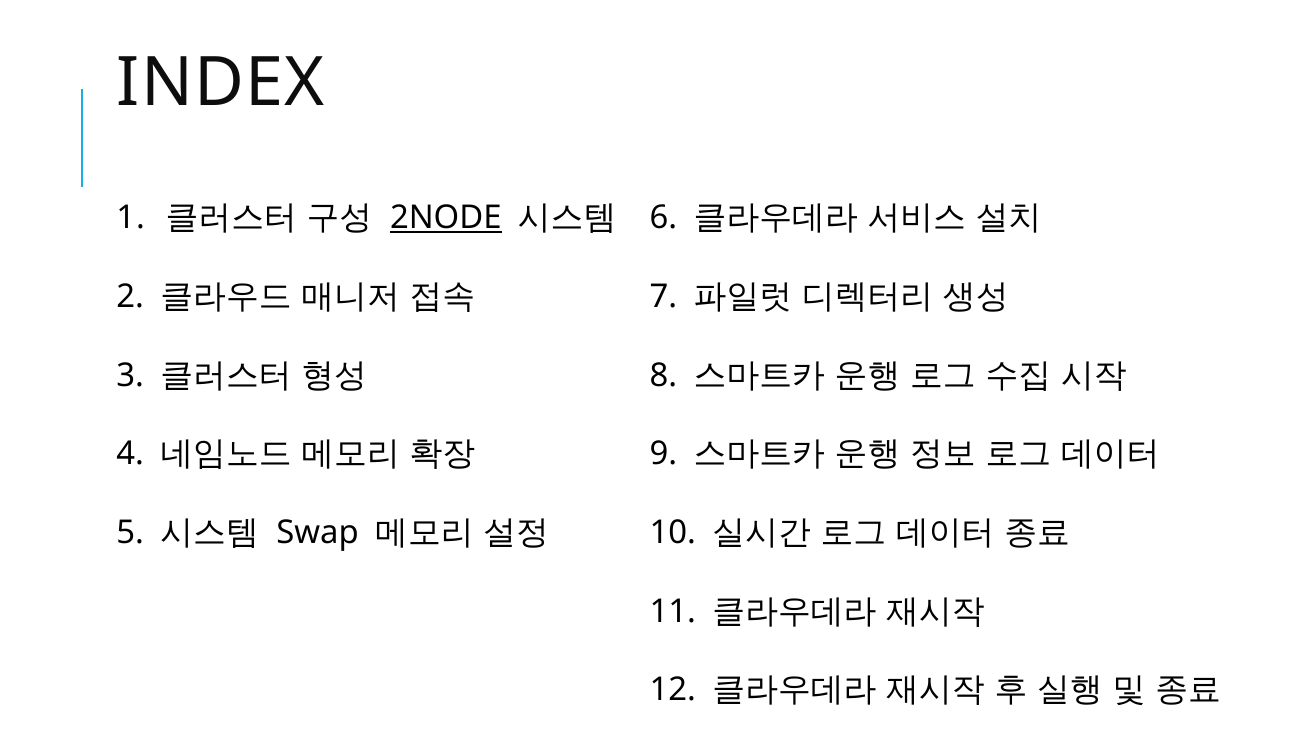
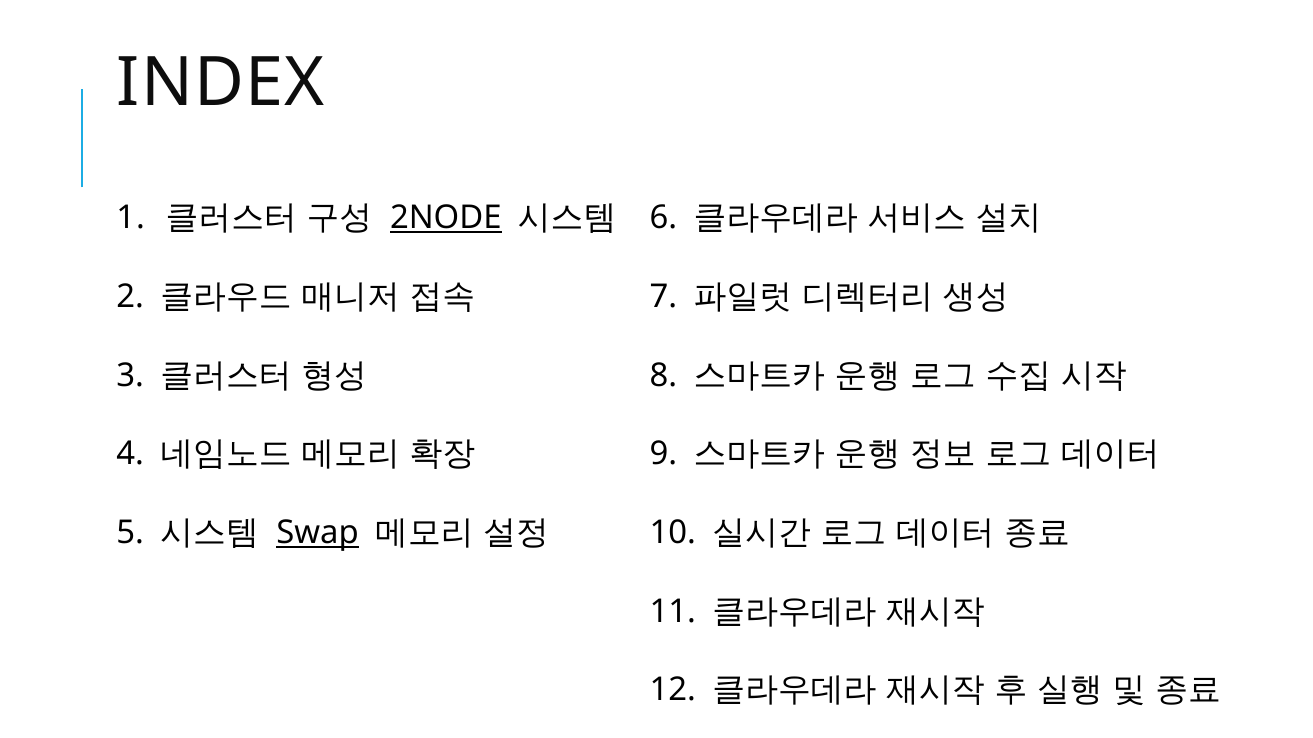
Swap underline: none -> present (318, 533)
